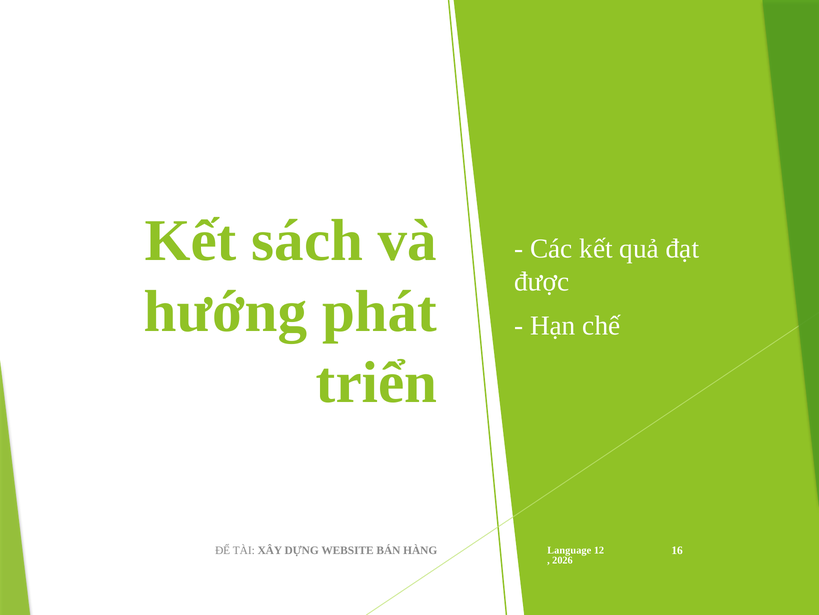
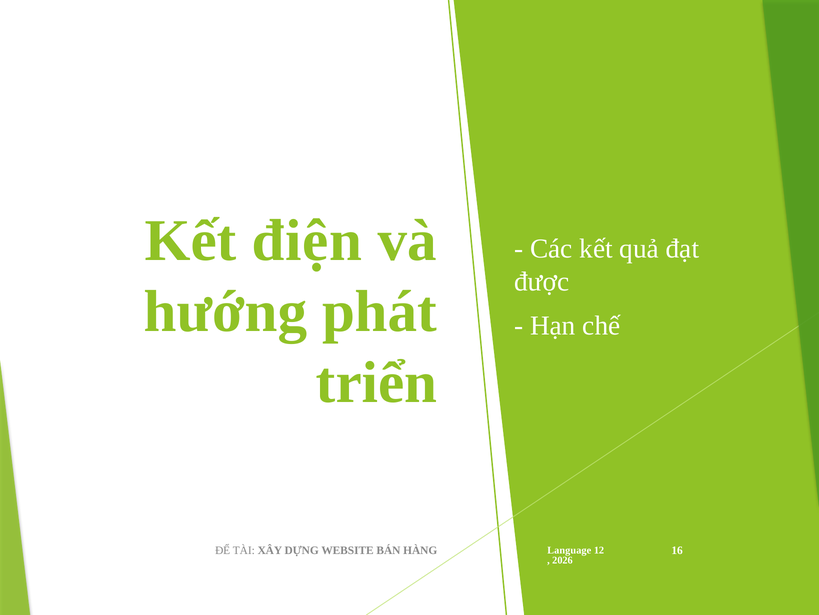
sách: sách -> điện (307, 240)
